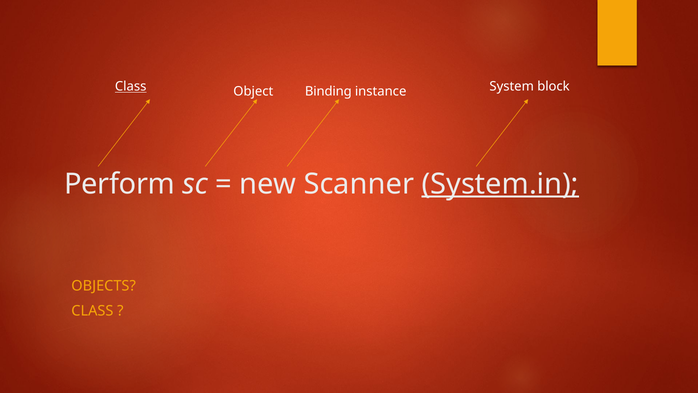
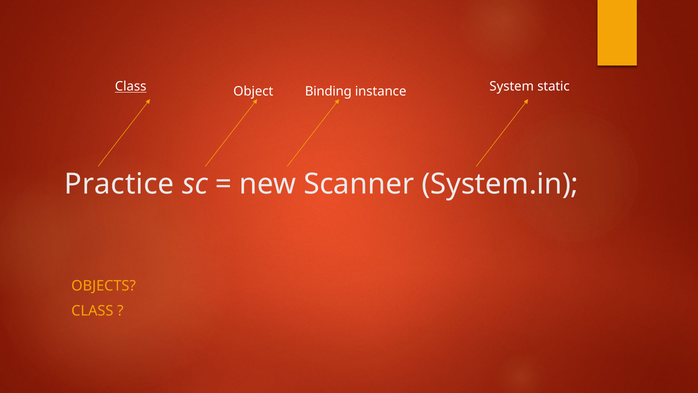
block: block -> static (553, 87)
Perform: Perform -> Practice (119, 184)
System.in underline: present -> none (500, 184)
